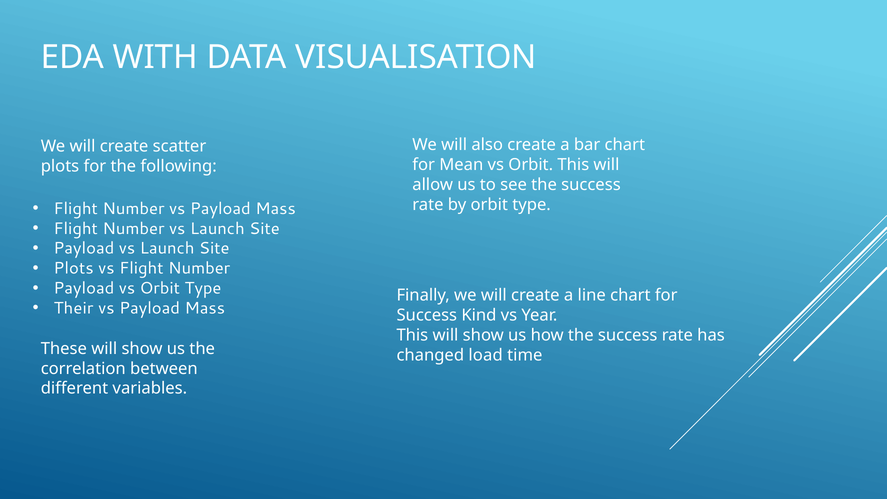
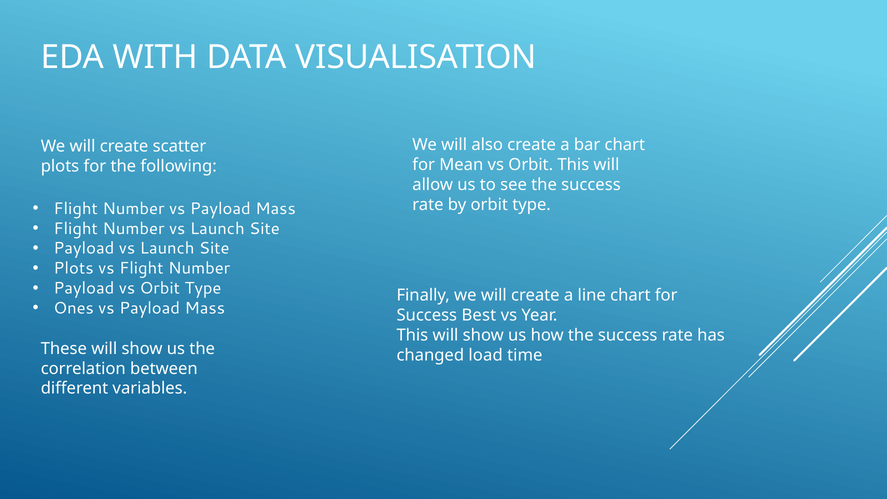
Their: Their -> Ones (74, 308)
Kind: Kind -> Best (479, 315)
